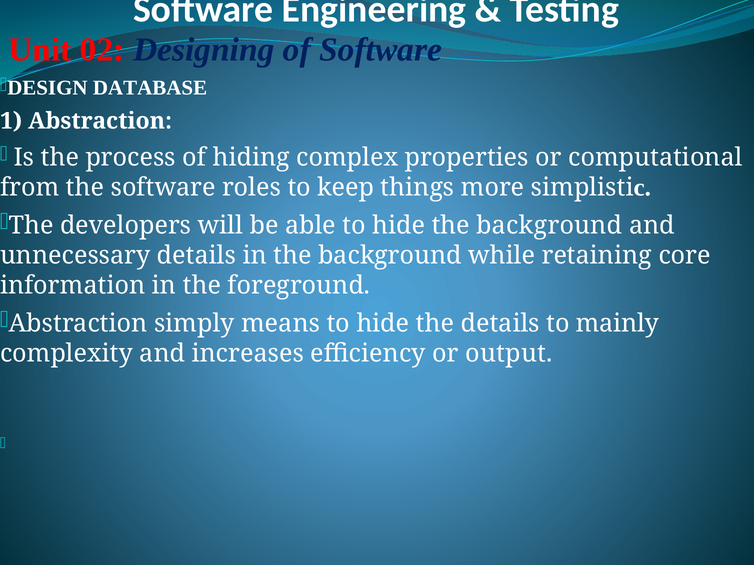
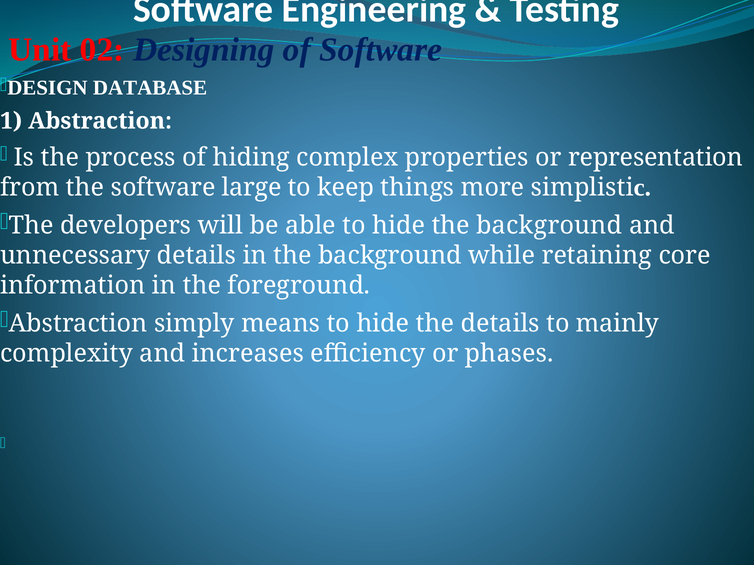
computational: computational -> representation (656, 158)
roles: roles -> large (252, 188)
output: output -> phases (509, 354)
